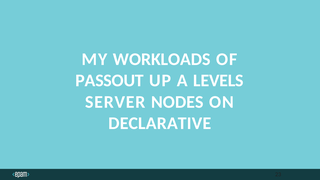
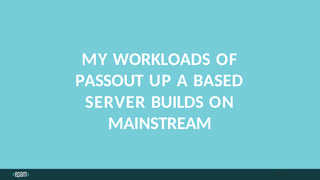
LEVELS: LEVELS -> BASED (218, 81)
NODES: NODES -> BUILDS (177, 102)
DECLARATIVE: DECLARATIVE -> MAINSTREAM (160, 123)
